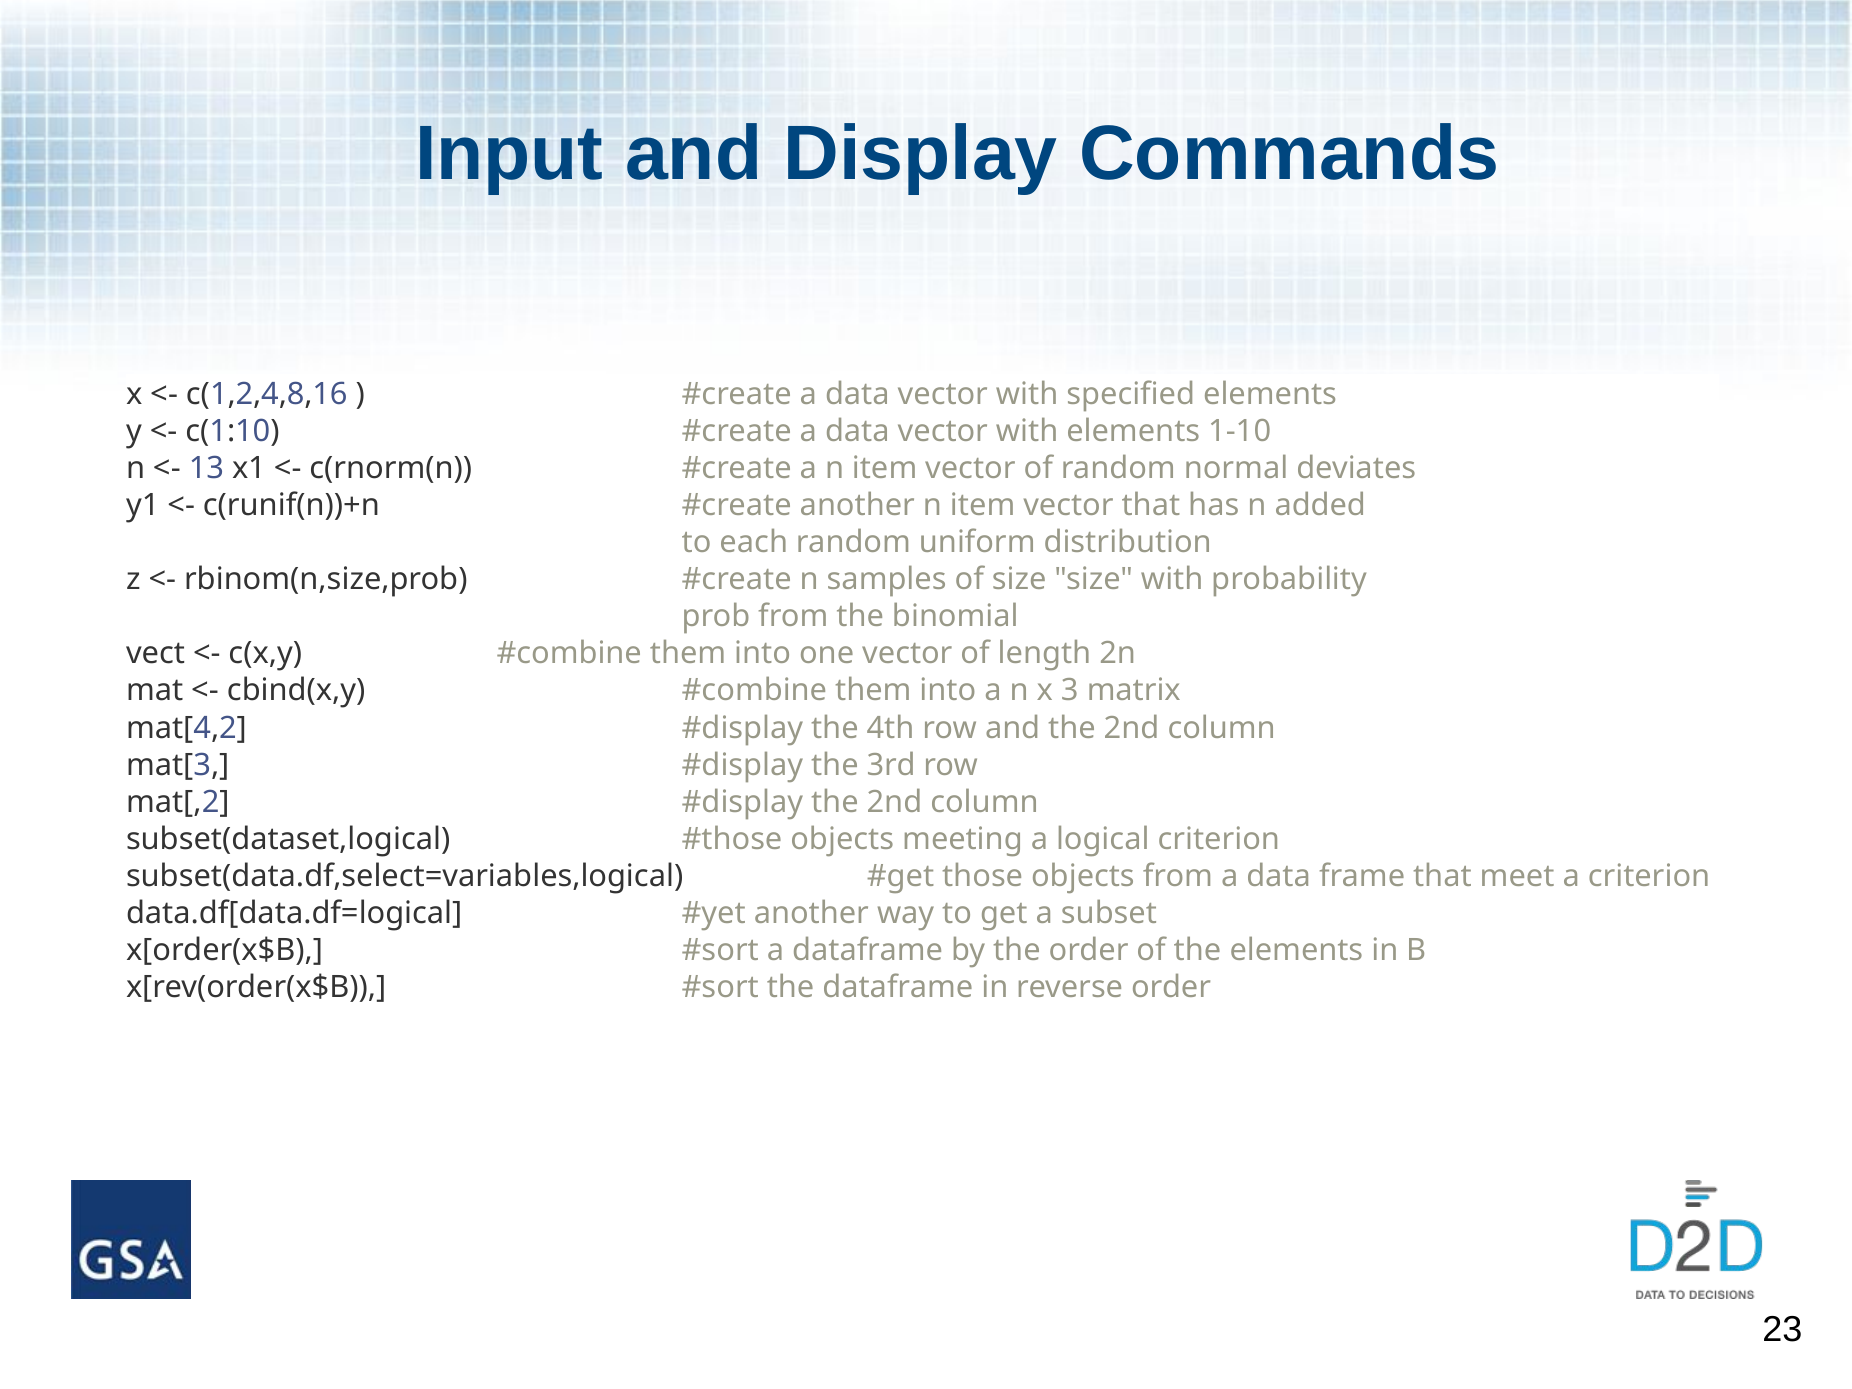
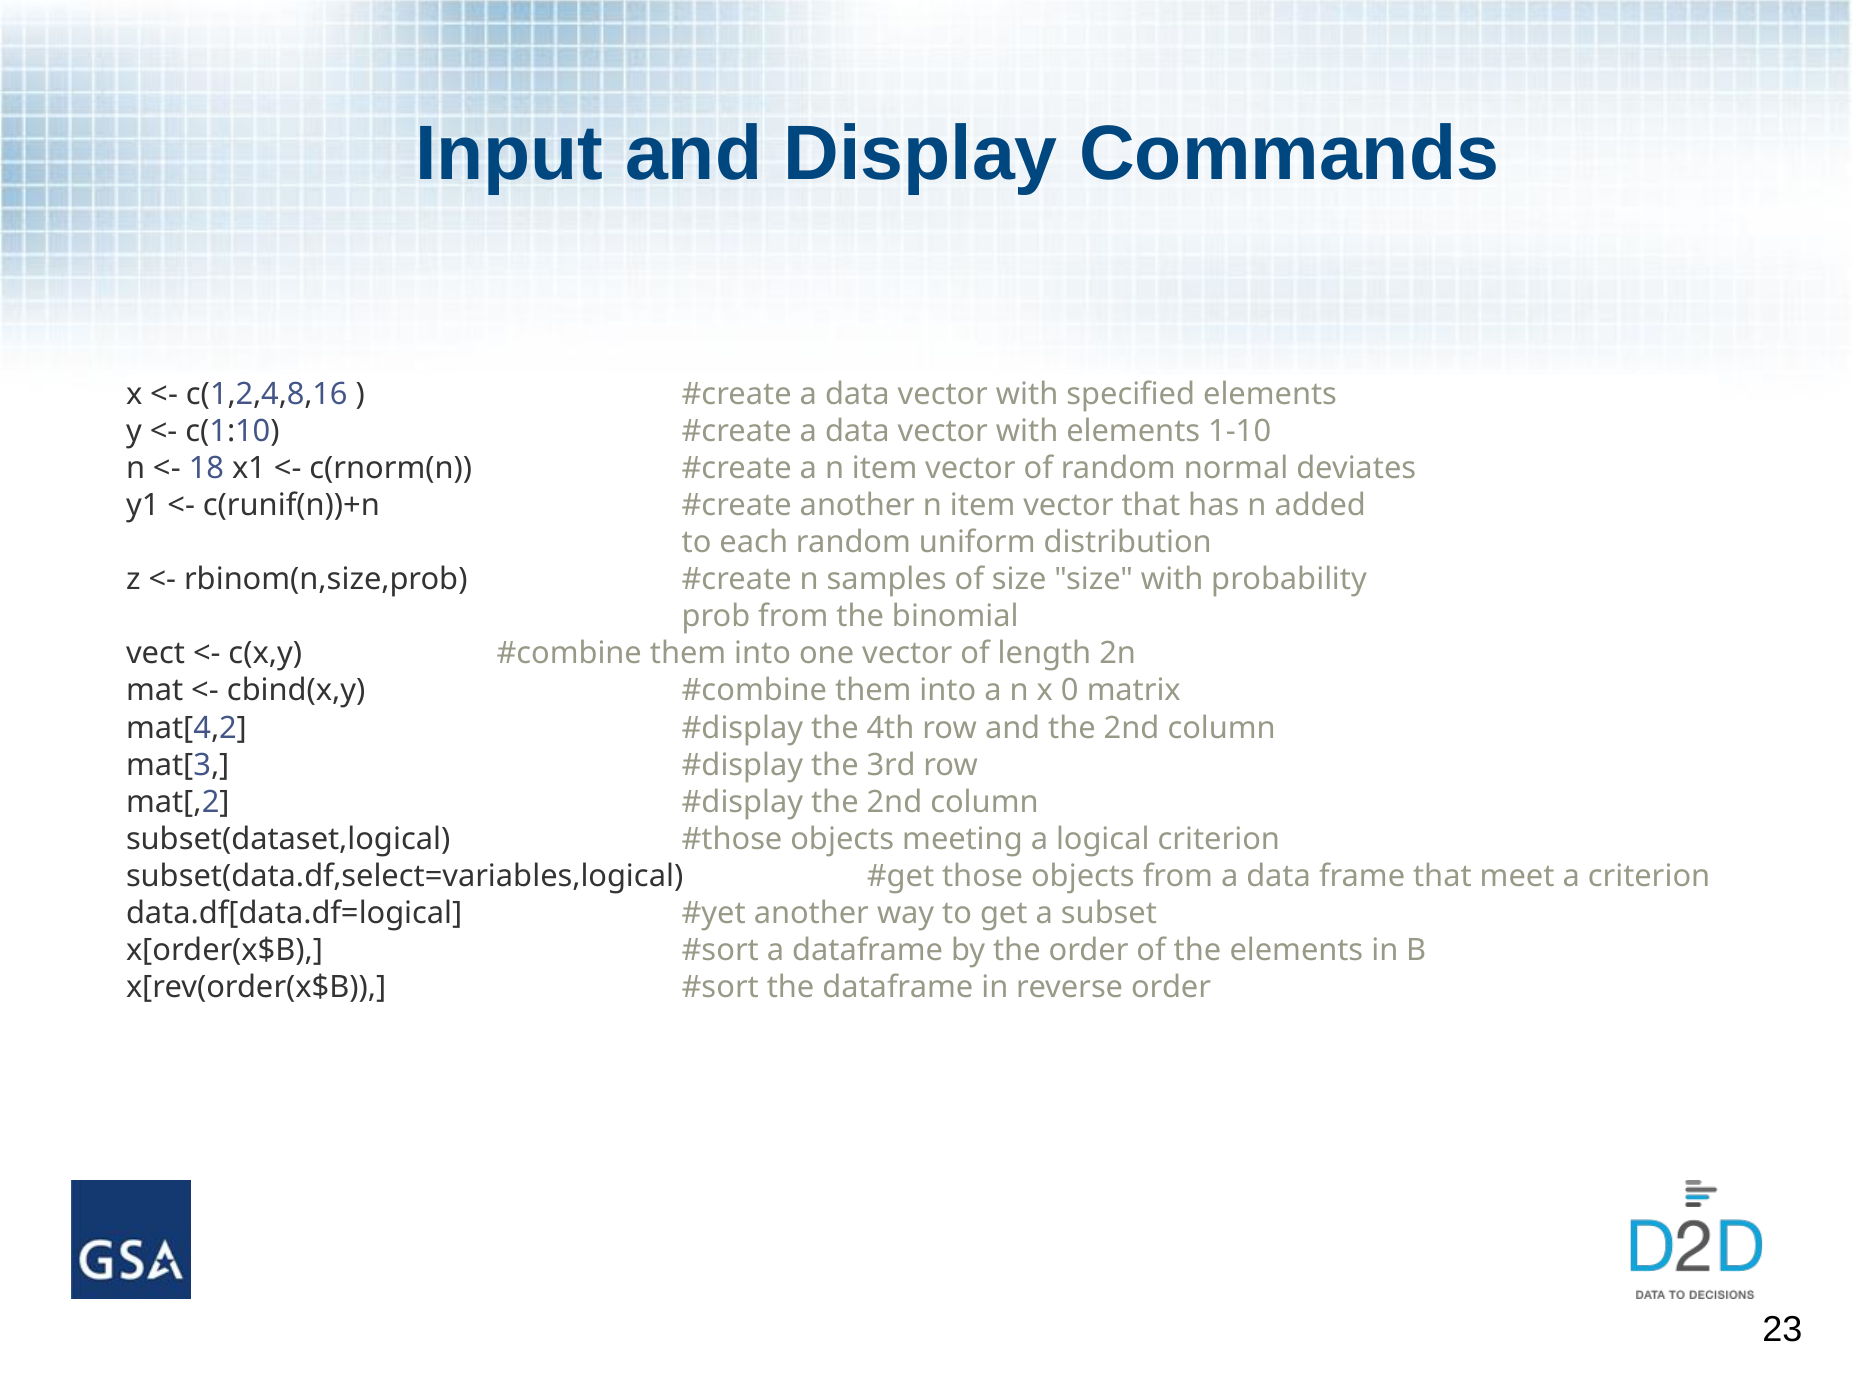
13: 13 -> 18 (206, 469)
3: 3 -> 0 (1070, 691)
